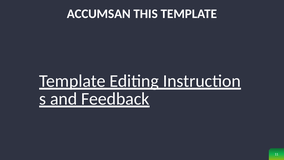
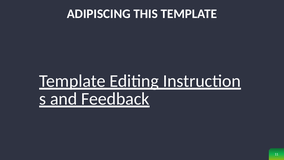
ACCUMSAN: ACCUMSAN -> ADIPISCING (99, 14)
